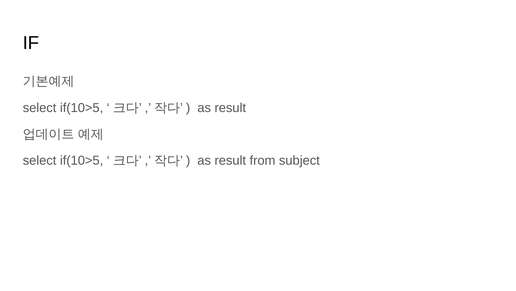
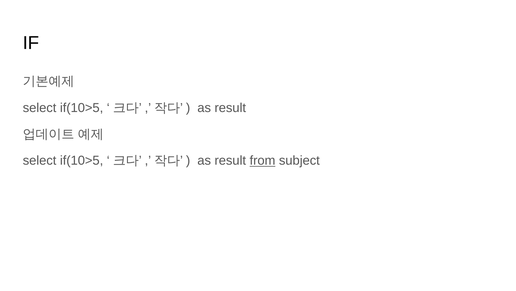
from underline: none -> present (262, 160)
